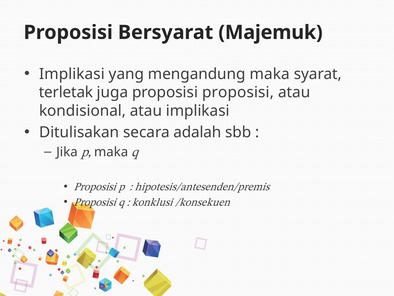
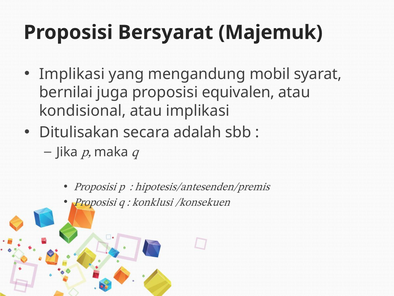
mengandung maka: maka -> mobil (270, 74)
terletak: terletak -> bernilai (66, 92)
proposisi proposisi: proposisi -> equivalen (238, 92)
